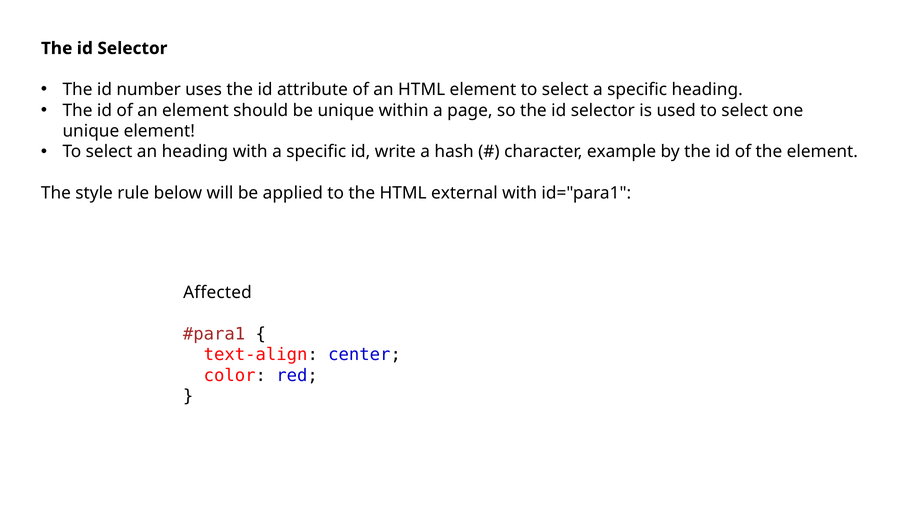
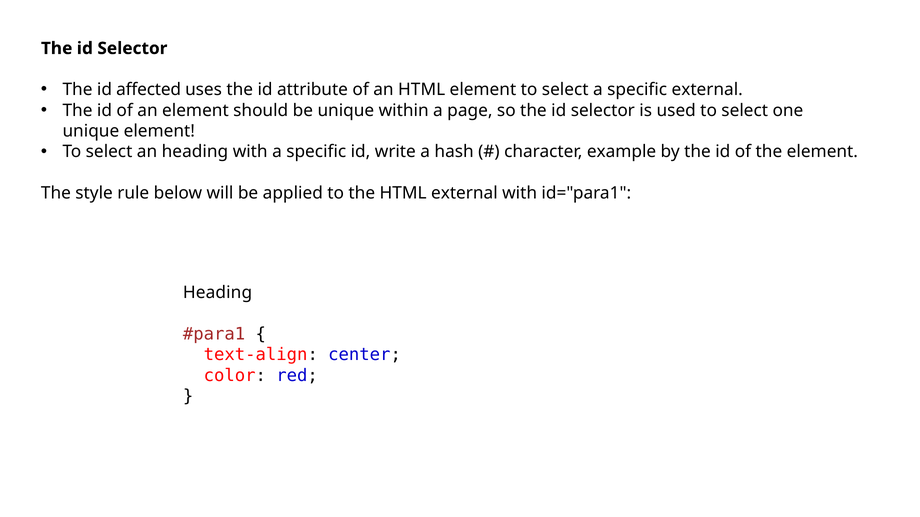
number: number -> affected (149, 90)
specific heading: heading -> external (707, 90)
Affected: Affected -> Heading (218, 293)
